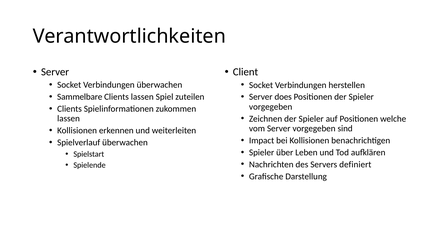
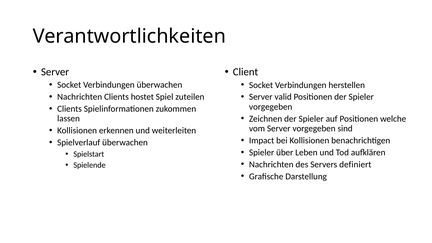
Sammelbare: Sammelbare -> Nachrichten (80, 97)
Clients lassen: lassen -> hostet (142, 97)
does: does -> valid (283, 97)
